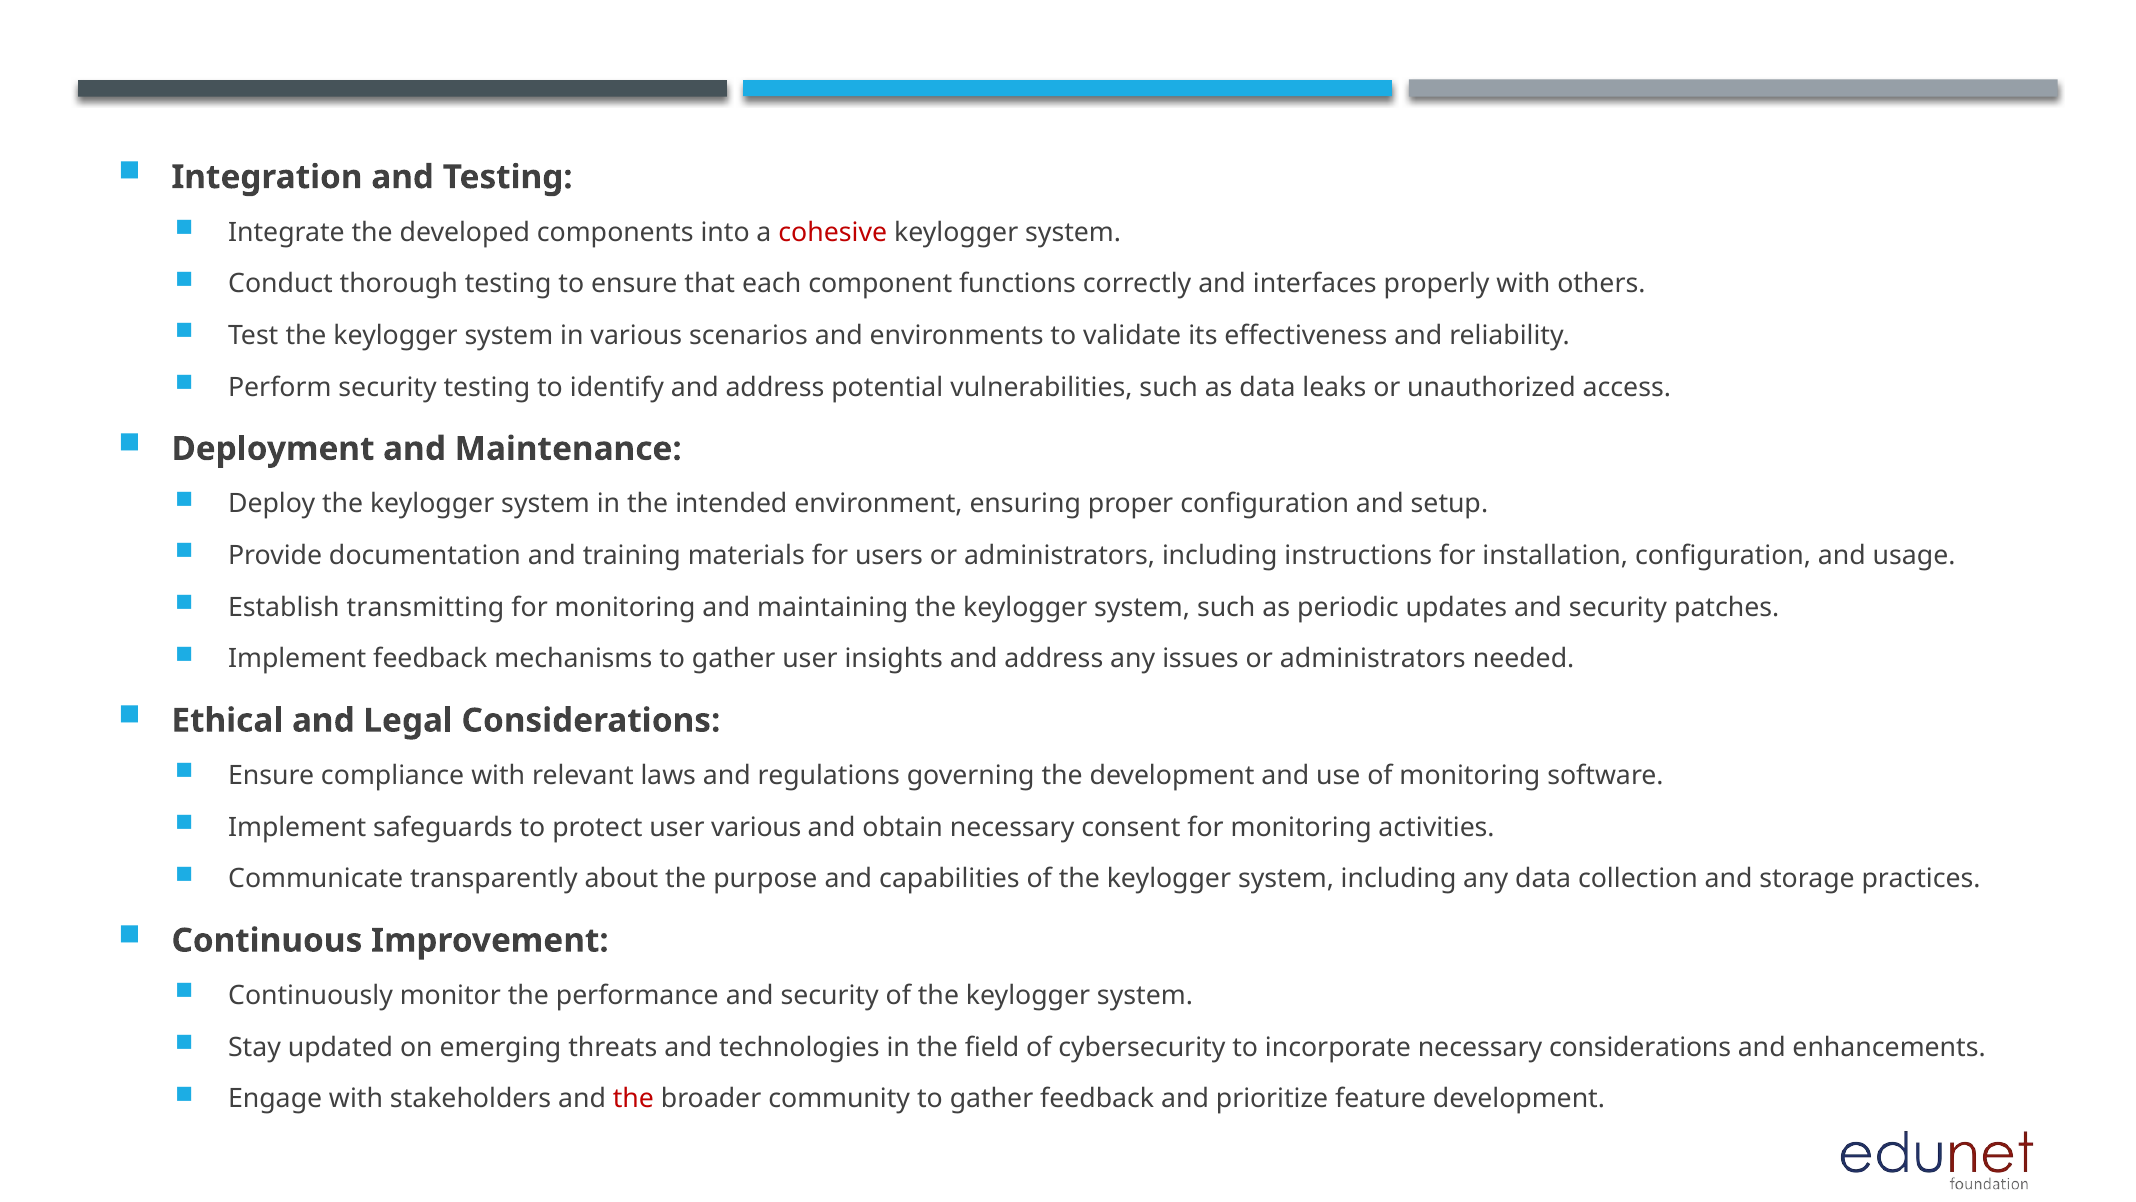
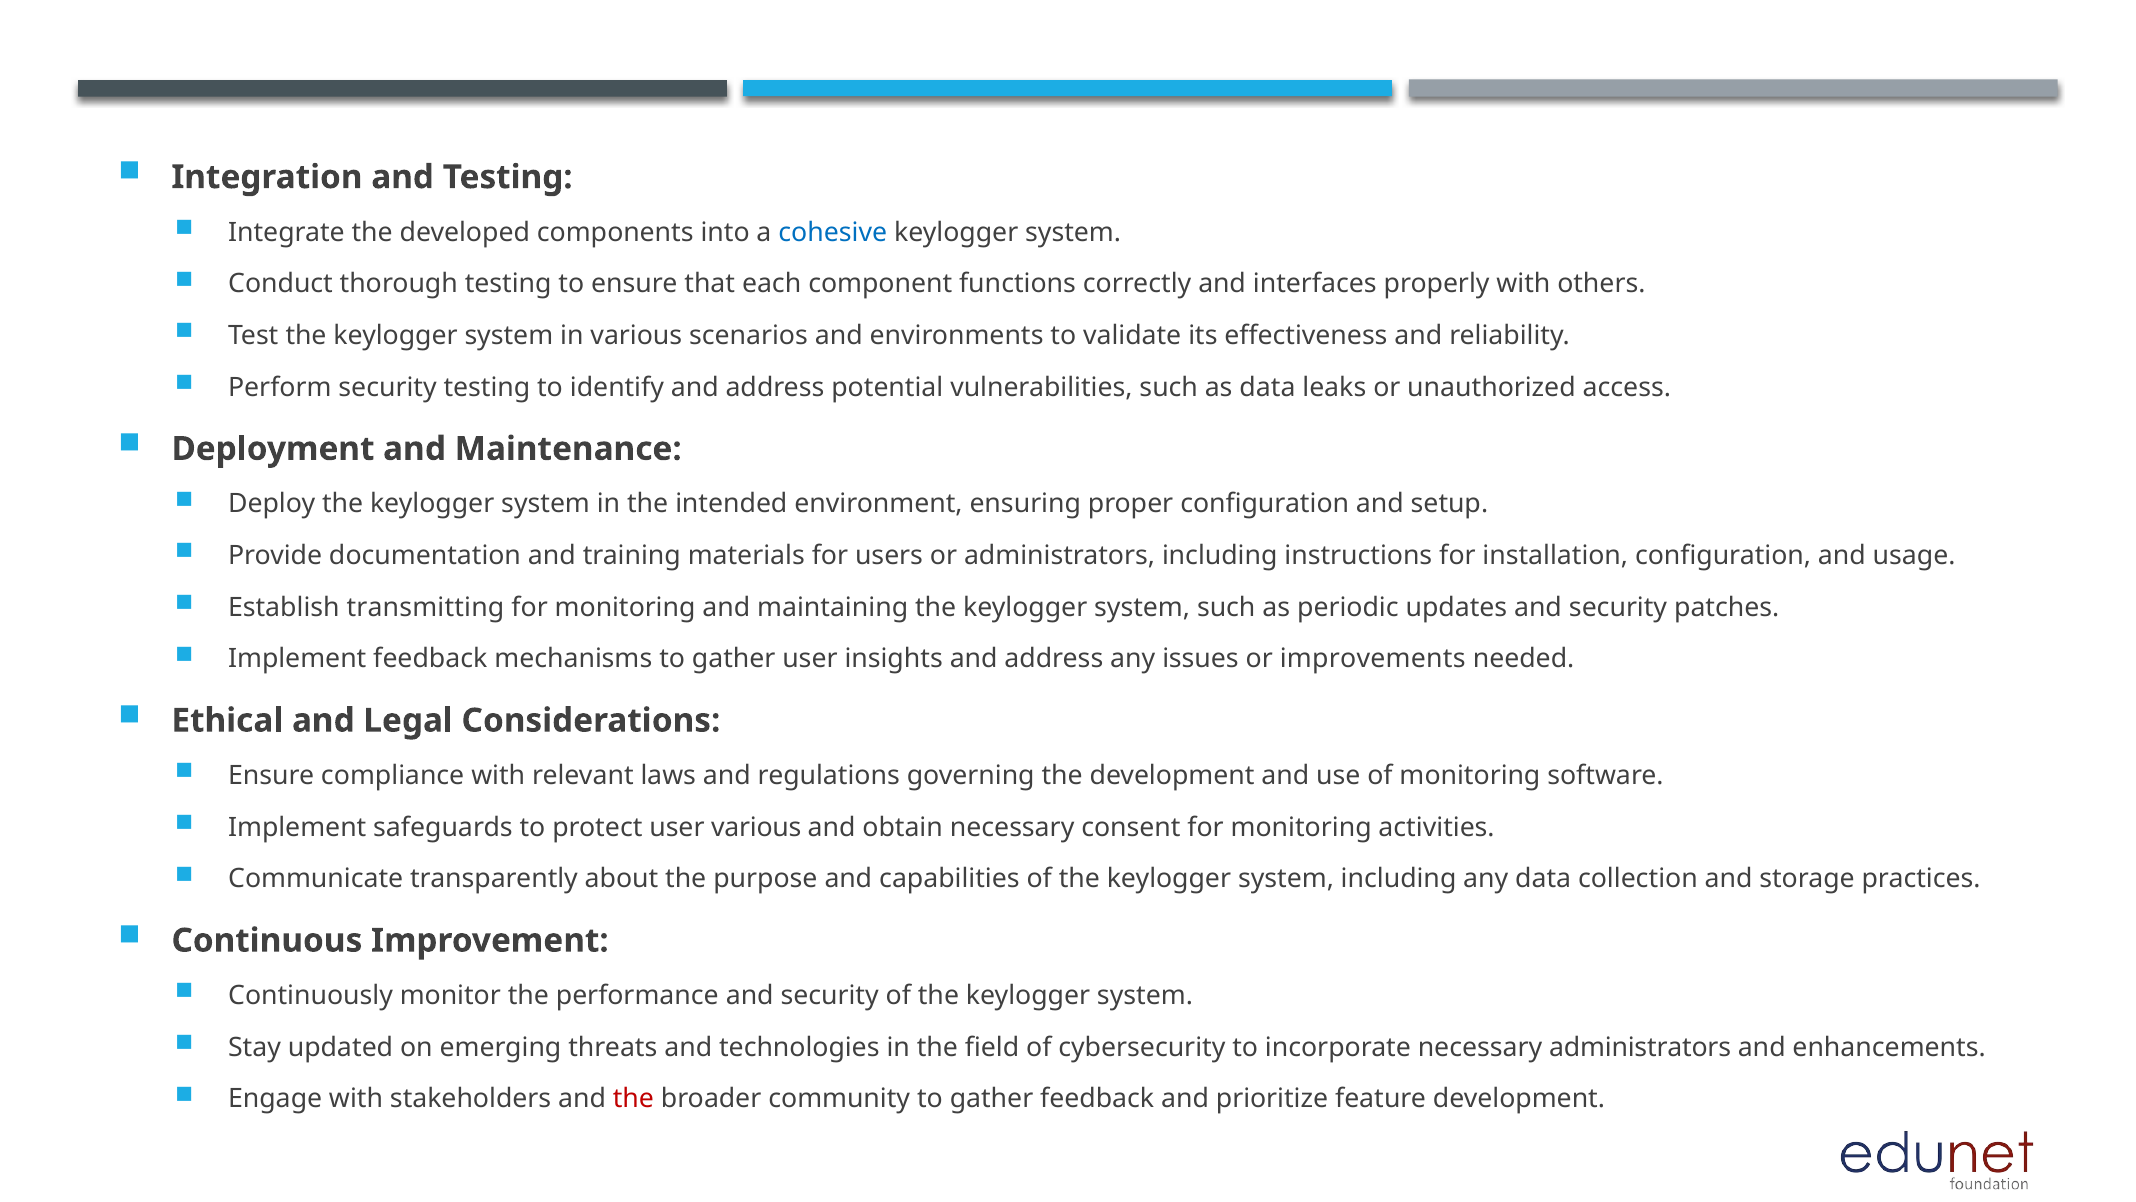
cohesive colour: red -> blue (833, 232)
issues or administrators: administrators -> improvements (1373, 659)
necessary considerations: considerations -> administrators (1640, 1047)
